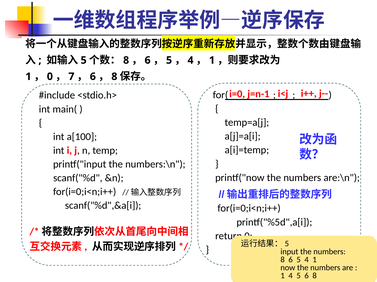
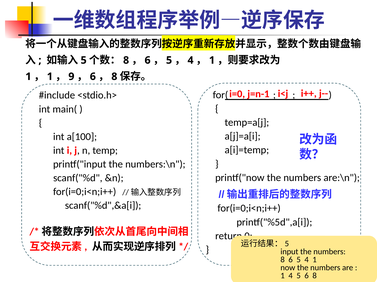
0: 0 -> 1 (50, 77)
7: 7 -> 9 (71, 77)
